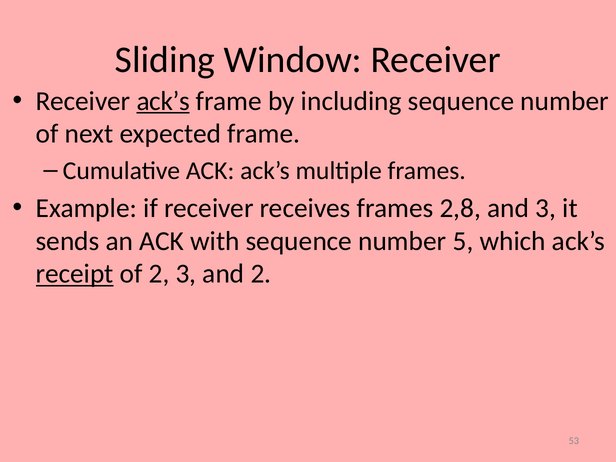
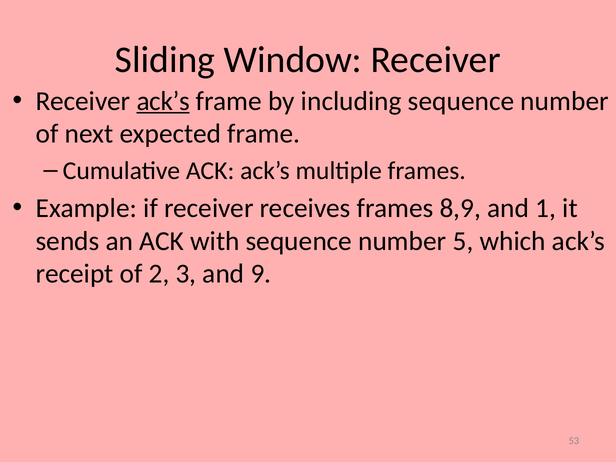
2,8: 2,8 -> 8,9 (460, 208)
and 3: 3 -> 1 (546, 208)
receipt underline: present -> none (75, 274)
and 2: 2 -> 9 (261, 274)
